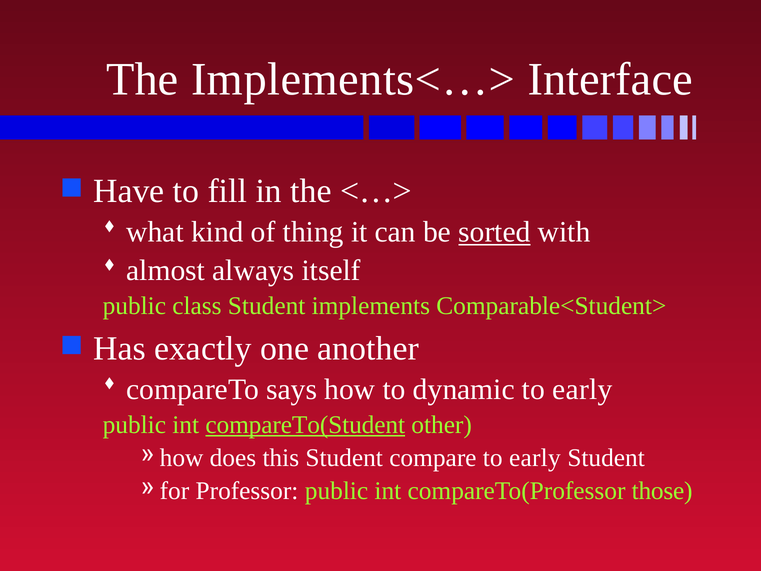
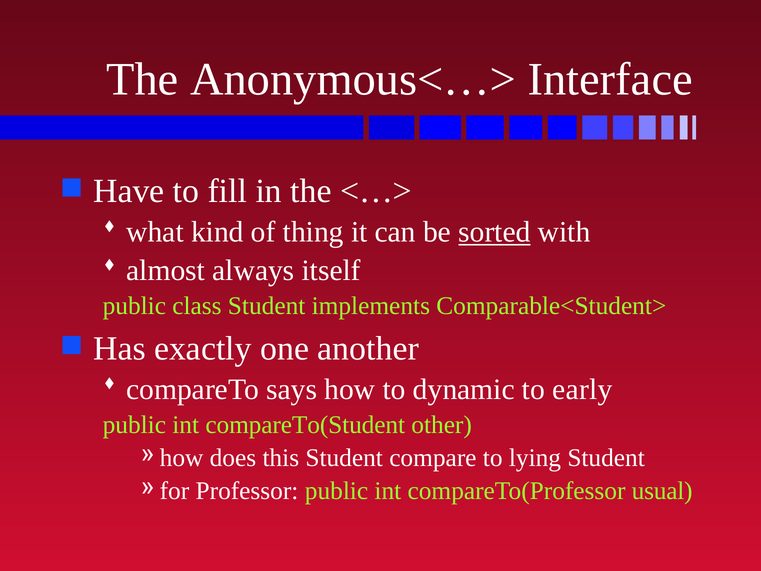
Implements<…>: Implements<…> -> Anonymous<…> (353, 79)
compareTo(Student underline: present -> none (305, 425)
compare to early: early -> lying (535, 458)
those: those -> usual (662, 491)
